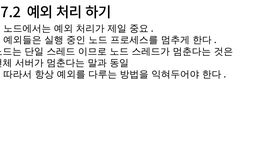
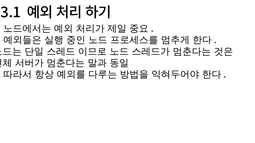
7.2: 7.2 -> 3.1 (11, 13)
